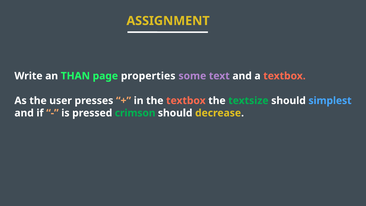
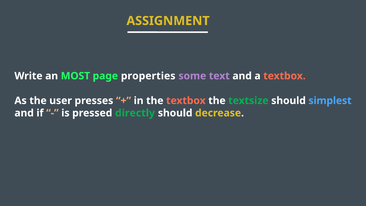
THAN: THAN -> MOST (75, 76)
crimson: crimson -> directly (135, 113)
